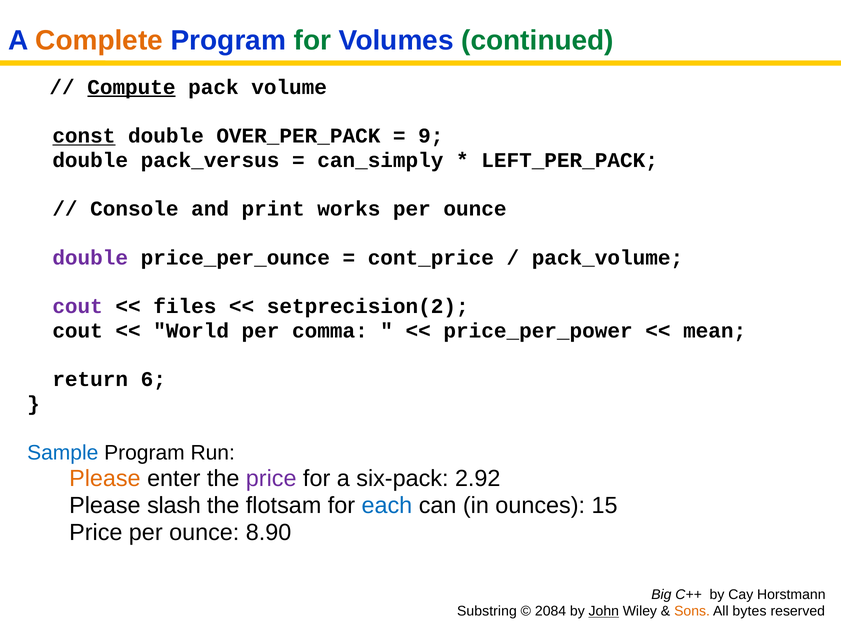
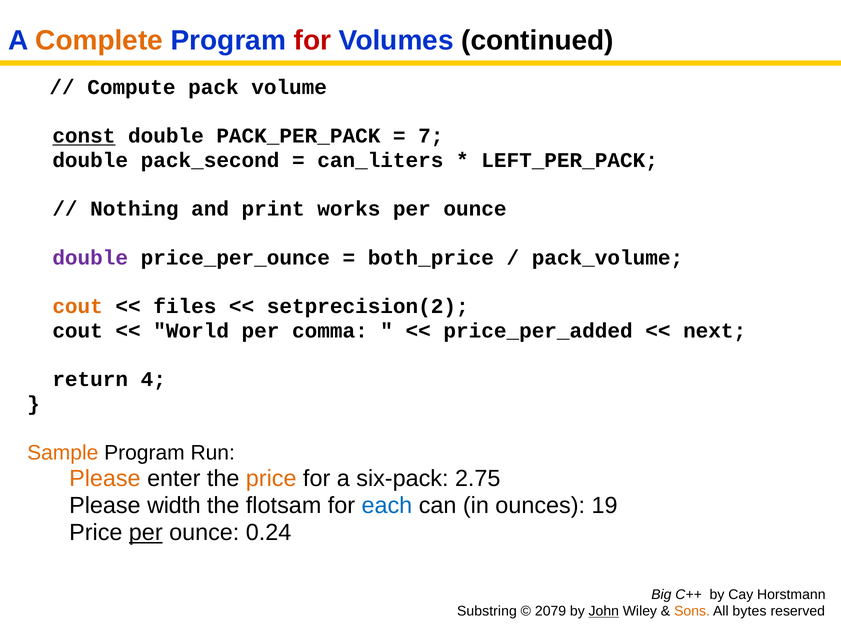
for colour: green -> red (312, 40)
continued colour: green -> black (538, 40)
Compute underline: present -> none (131, 87)
OVER_PER_PACK: OVER_PER_PACK -> PACK_PER_PACK (298, 136)
9: 9 -> 7 (431, 136)
pack_versus: pack_versus -> pack_second (210, 161)
can_simply: can_simply -> can_liters (380, 161)
Console: Console -> Nothing (134, 209)
cont_price: cont_price -> both_price (431, 258)
cout colour: purple -> orange (78, 307)
price_per_power: price_per_power -> price_per_added (538, 331)
mean: mean -> next (715, 331)
6: 6 -> 4 (153, 380)
Sample colour: blue -> orange (63, 453)
price colour: purple -> orange (271, 479)
2.92: 2.92 -> 2.75 (478, 479)
slash: slash -> width (174, 506)
15: 15 -> 19 (605, 506)
per underline: none -> present (146, 533)
8.90: 8.90 -> 0.24 (269, 533)
2084: 2084 -> 2079 (551, 612)
